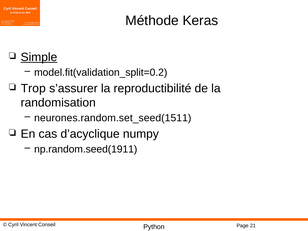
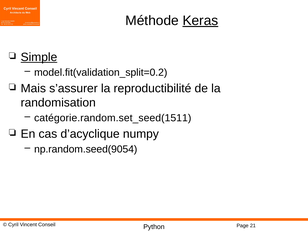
Keras underline: none -> present (200, 21)
Trop: Trop -> Mais (33, 88)
neurones.random.set_seed(1511: neurones.random.set_seed(1511 -> catégorie.random.set_seed(1511 (113, 118)
np.random.seed(1911: np.random.seed(1911 -> np.random.seed(9054 (86, 149)
